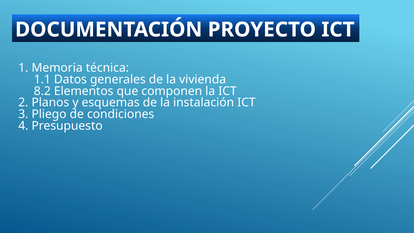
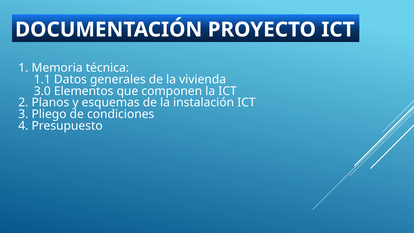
8.2: 8.2 -> 3.0 (42, 91)
